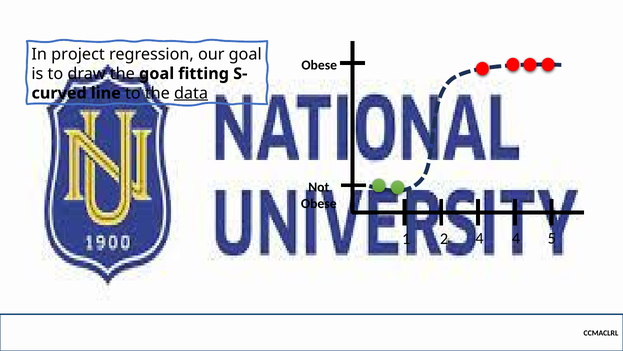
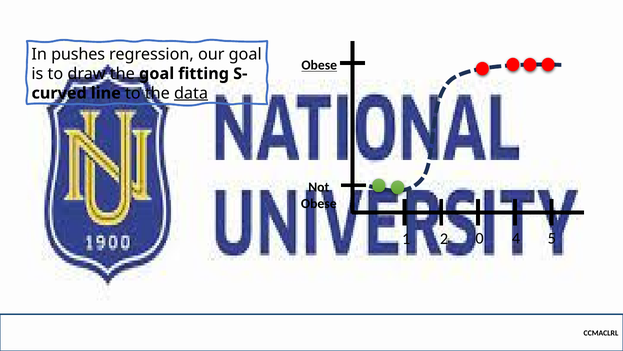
project: project -> pushes (78, 54)
Obese underline: none -> present (319, 65)
2 4: 4 -> 0 (480, 238)
